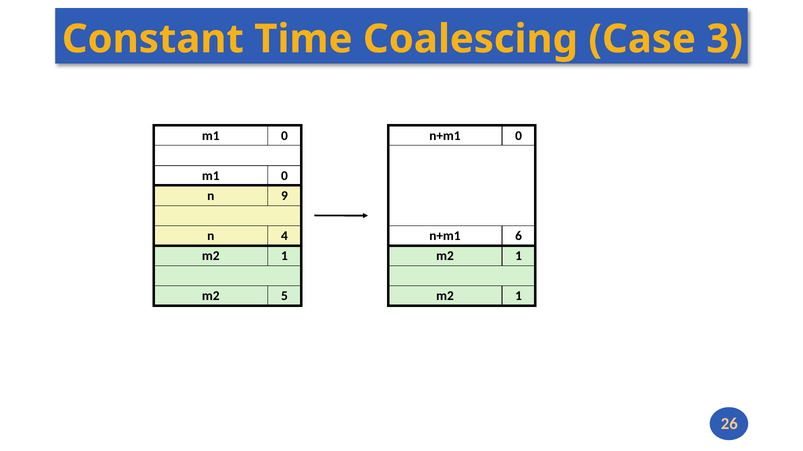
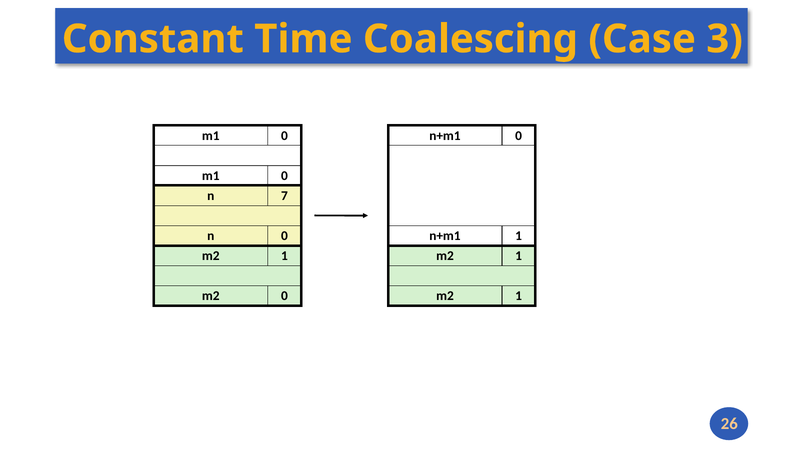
9: 9 -> 7 (284, 196)
n 4: 4 -> 0 (284, 236)
n+m1 6: 6 -> 1 (519, 236)
m2 5: 5 -> 0 (284, 296)
